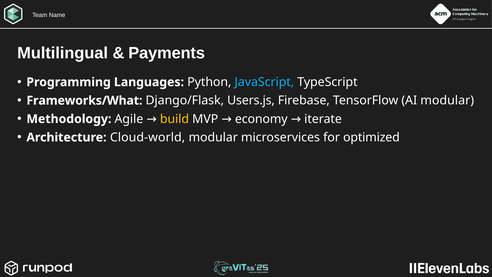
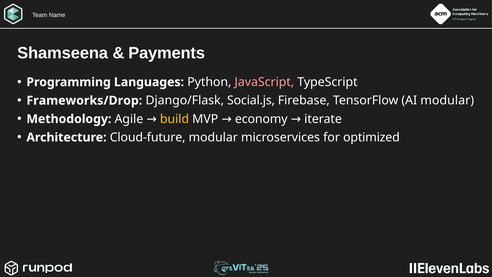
Multilingual: Multilingual -> Shamseena (63, 53)
JavaScript colour: light blue -> pink (264, 82)
Frameworks/What: Frameworks/What -> Frameworks/Drop (84, 100)
Users.js: Users.js -> Social.js (251, 100)
Cloud-world: Cloud-world -> Cloud-future (148, 137)
